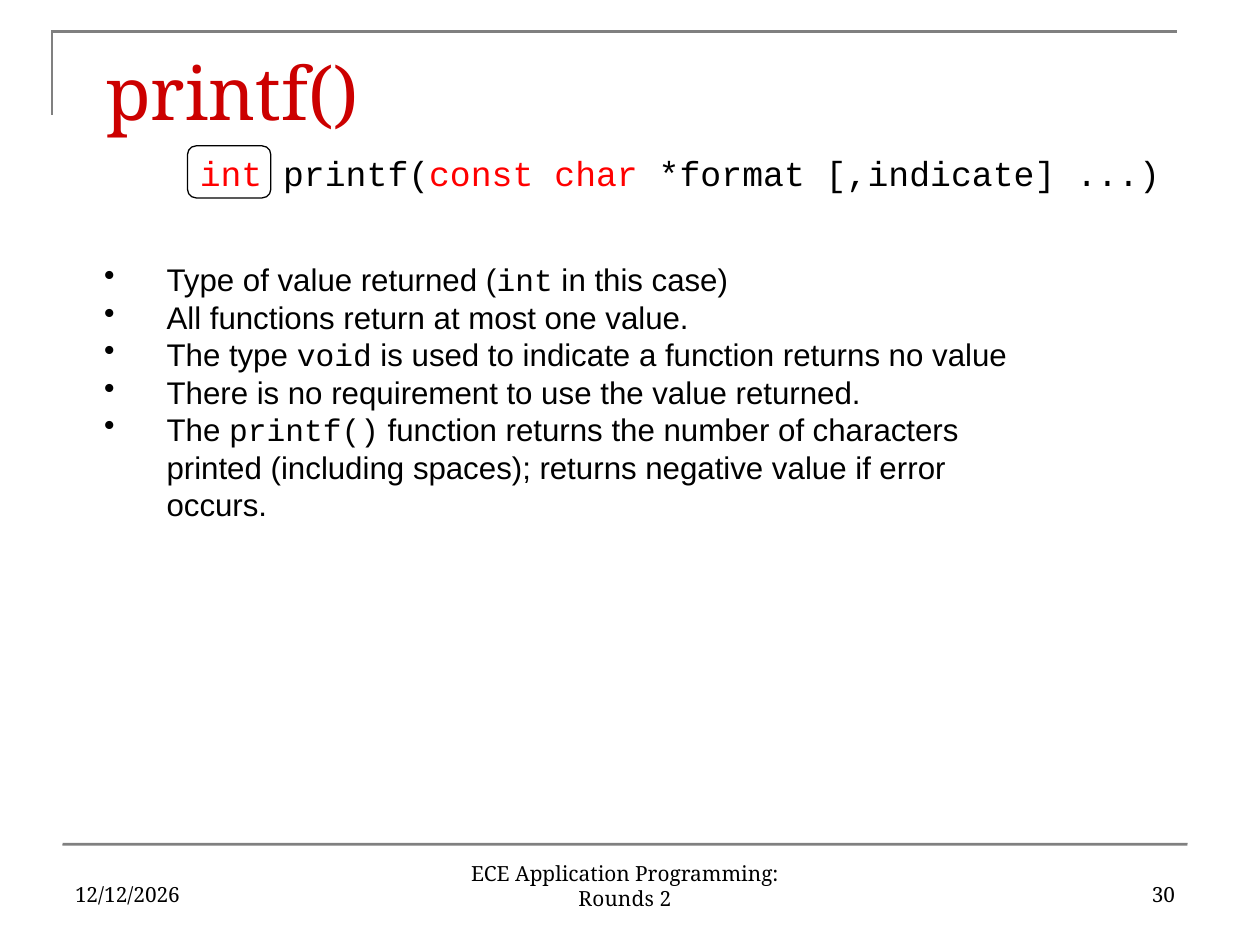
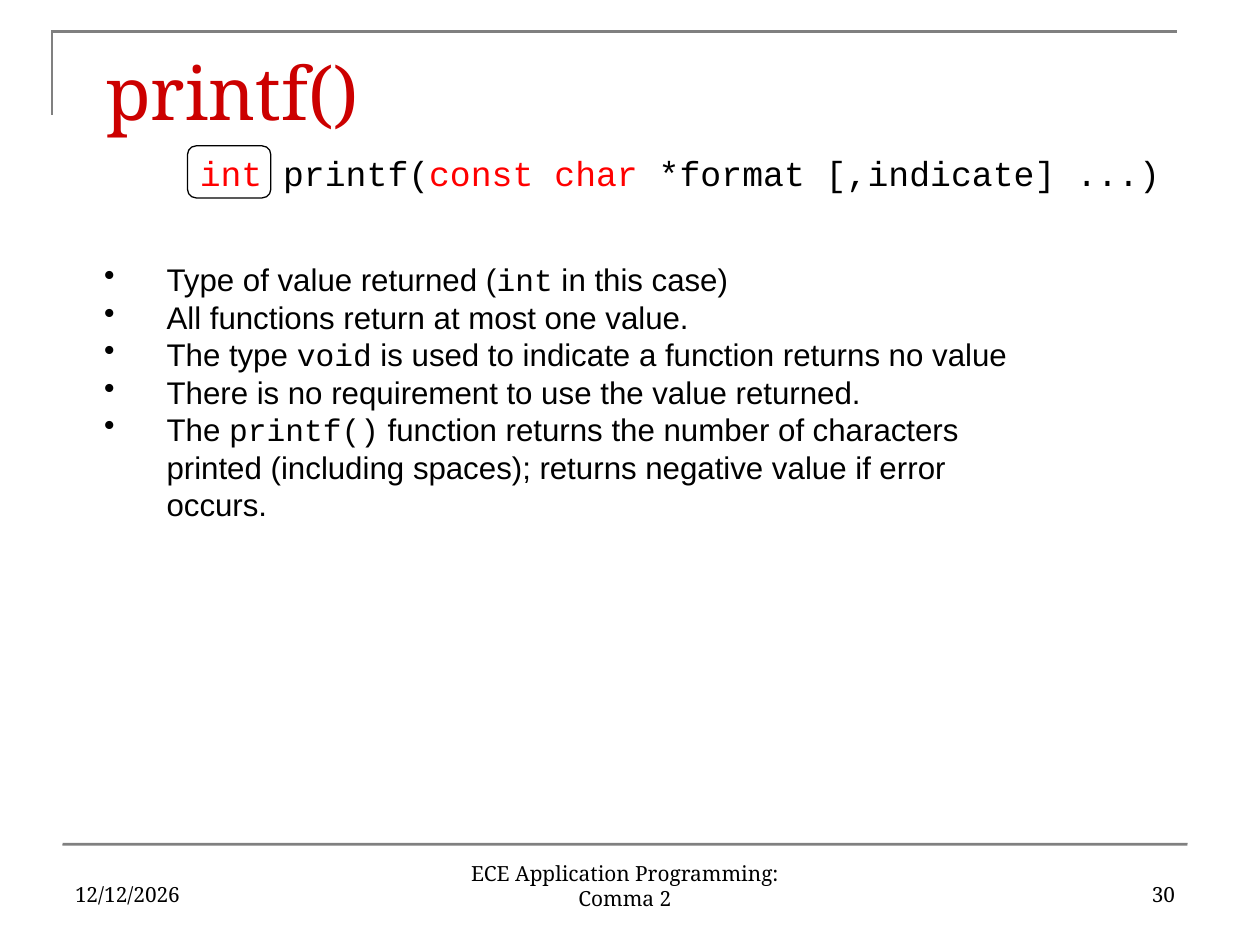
Rounds: Rounds -> Comma (616, 899)
